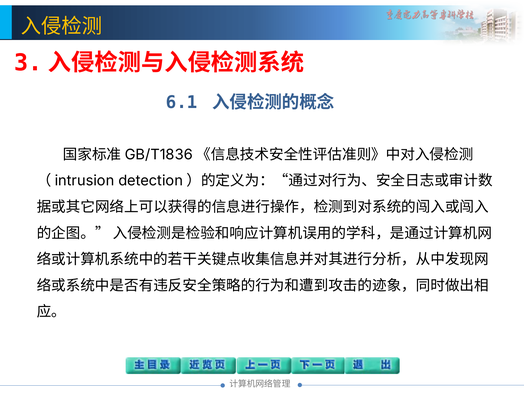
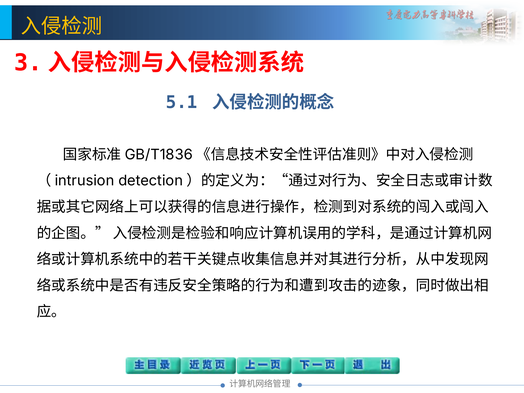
6.1: 6.1 -> 5.1 (182, 103)
